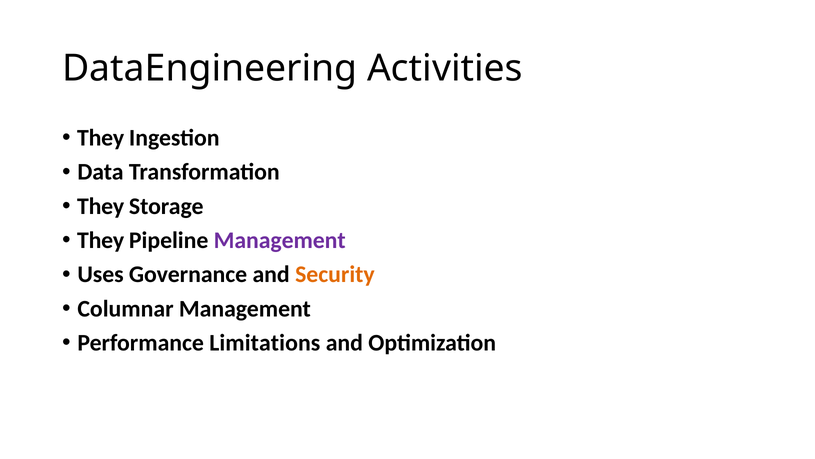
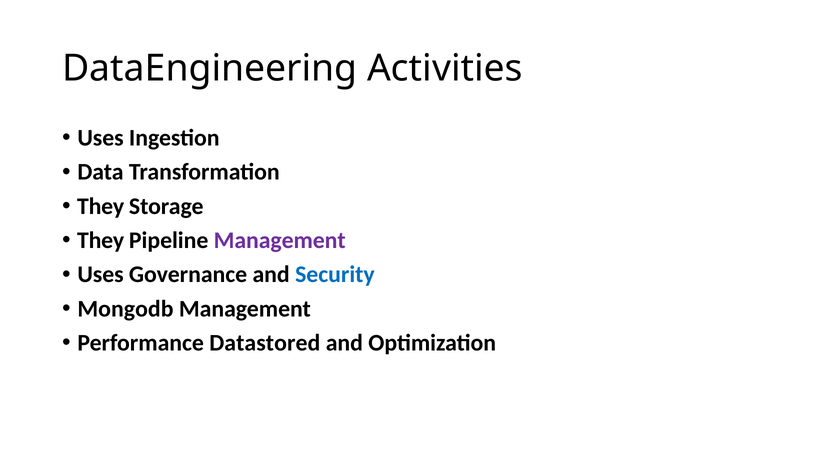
They: They -> Uses (101, 138)
Security colour: orange -> blue (335, 274)
Columnar: Columnar -> Mongodb (125, 308)
Limitations: Limitations -> Datastored (265, 342)
